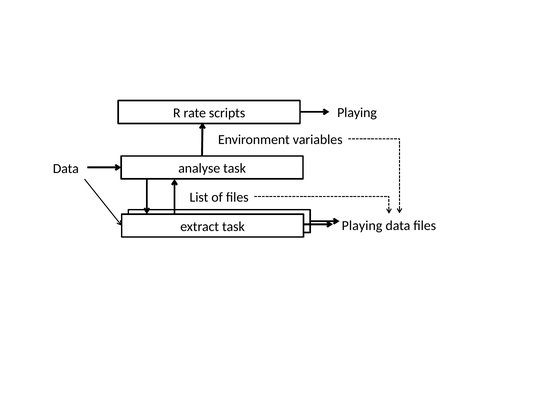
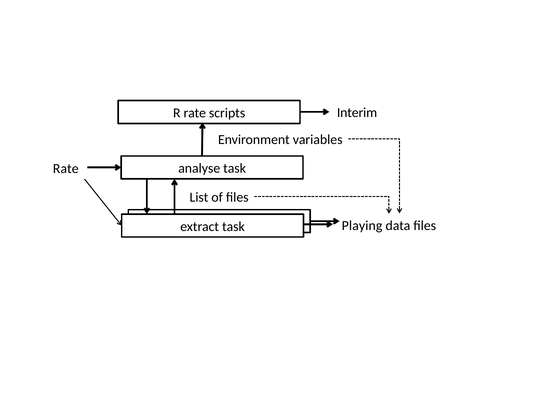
Playing: Playing -> Interim (357, 113)
Data: Data -> Rate (66, 169)
